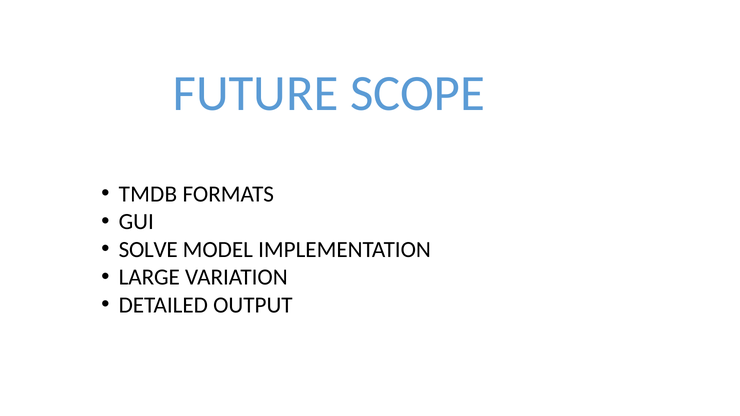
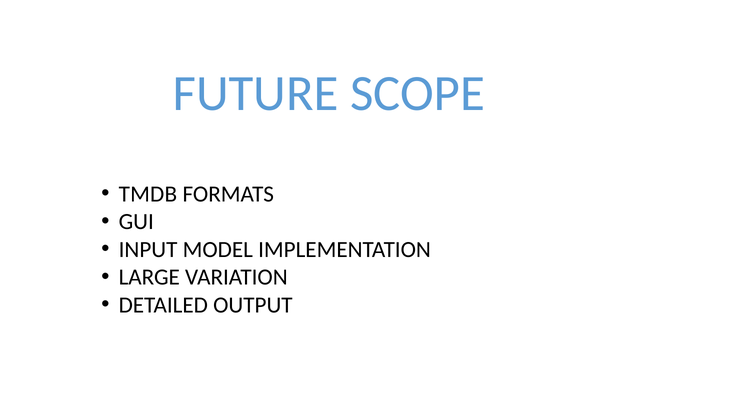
SOLVE: SOLVE -> INPUT (148, 250)
